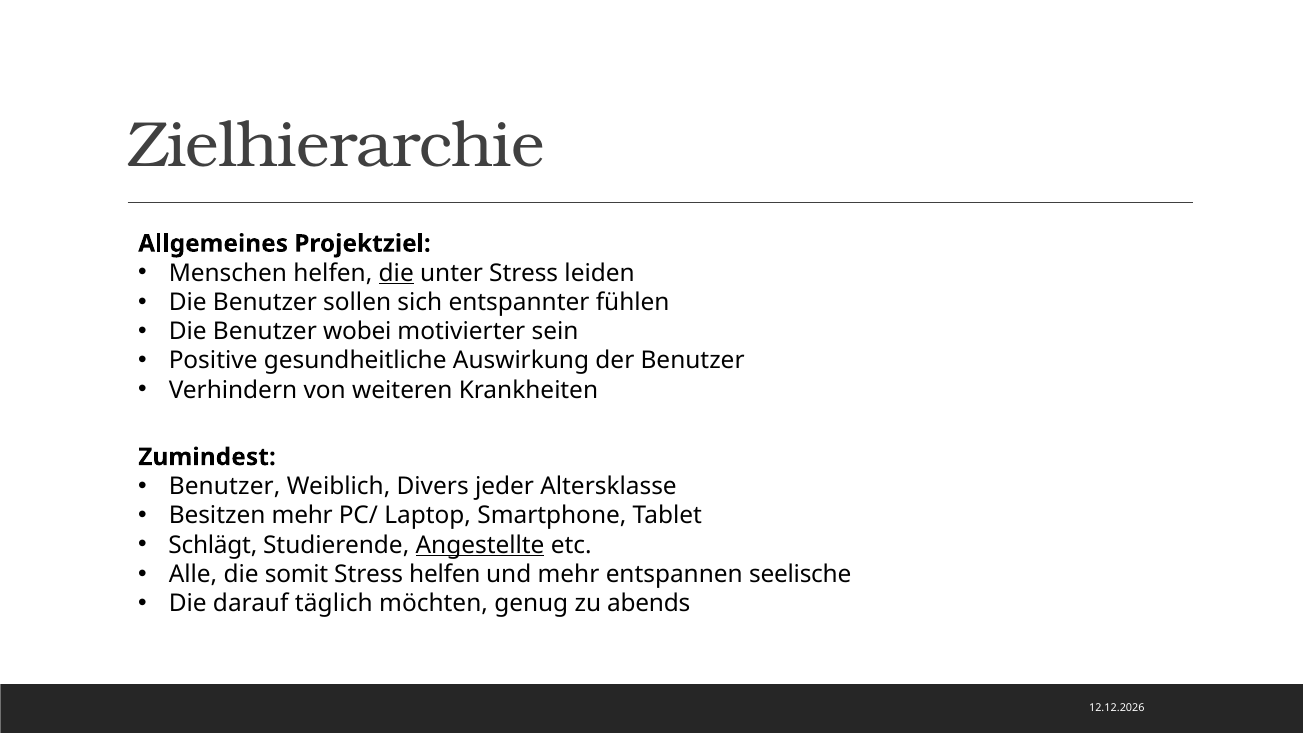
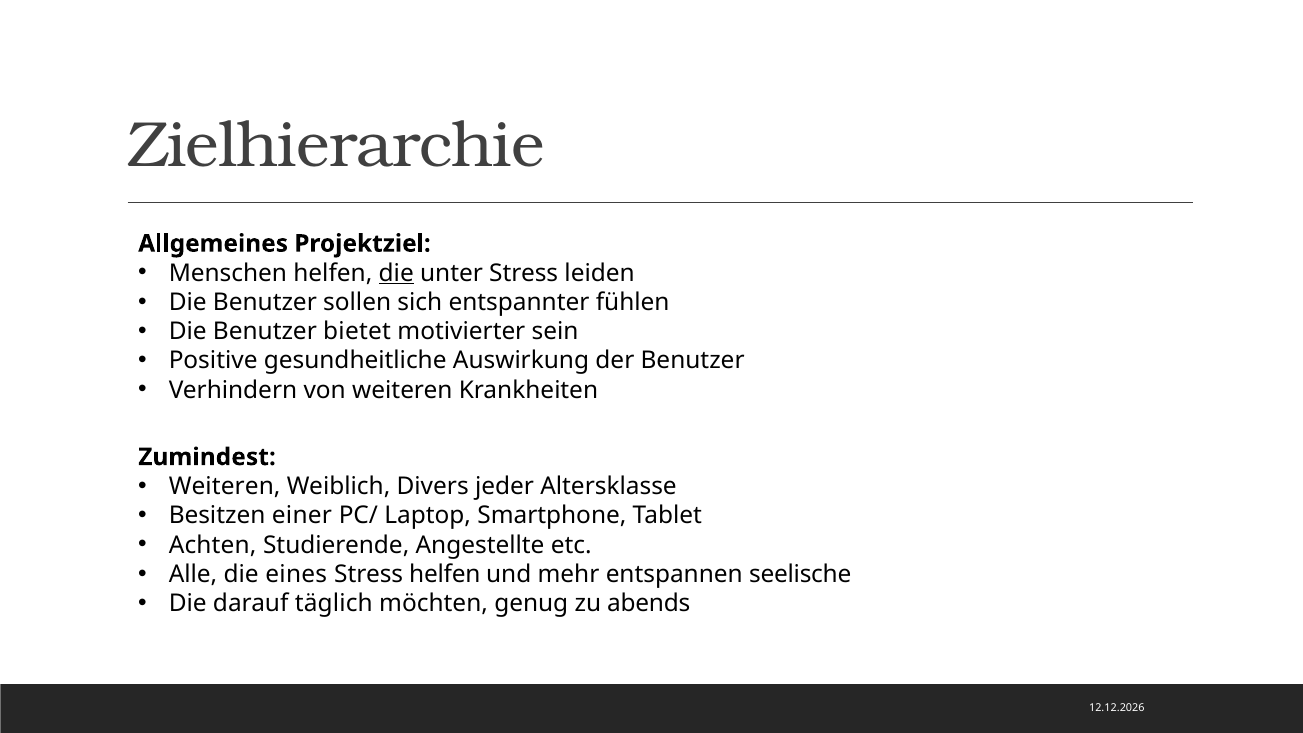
wobei: wobei -> bietet (357, 332)
Benutzer: Benutzer -> Weiteren (225, 486)
Besitzen mehr: mehr -> einer (302, 516)
Schlägt: Schlägt -> Achten (213, 545)
Angestellte underline: present -> none (480, 545)
somit: somit -> eines (296, 574)
